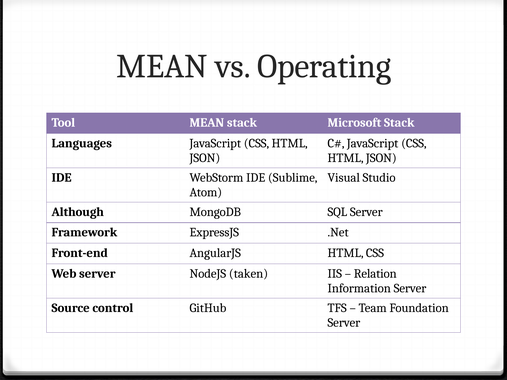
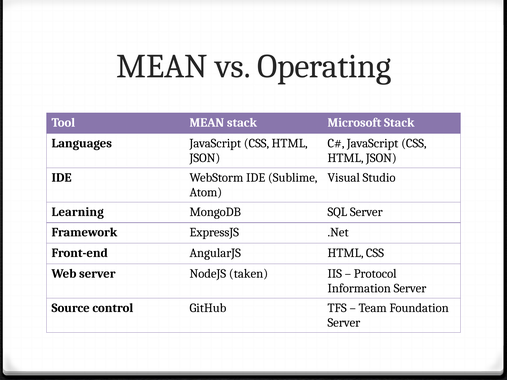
Although: Although -> Learning (78, 212)
Relation: Relation -> Protocol (375, 274)
